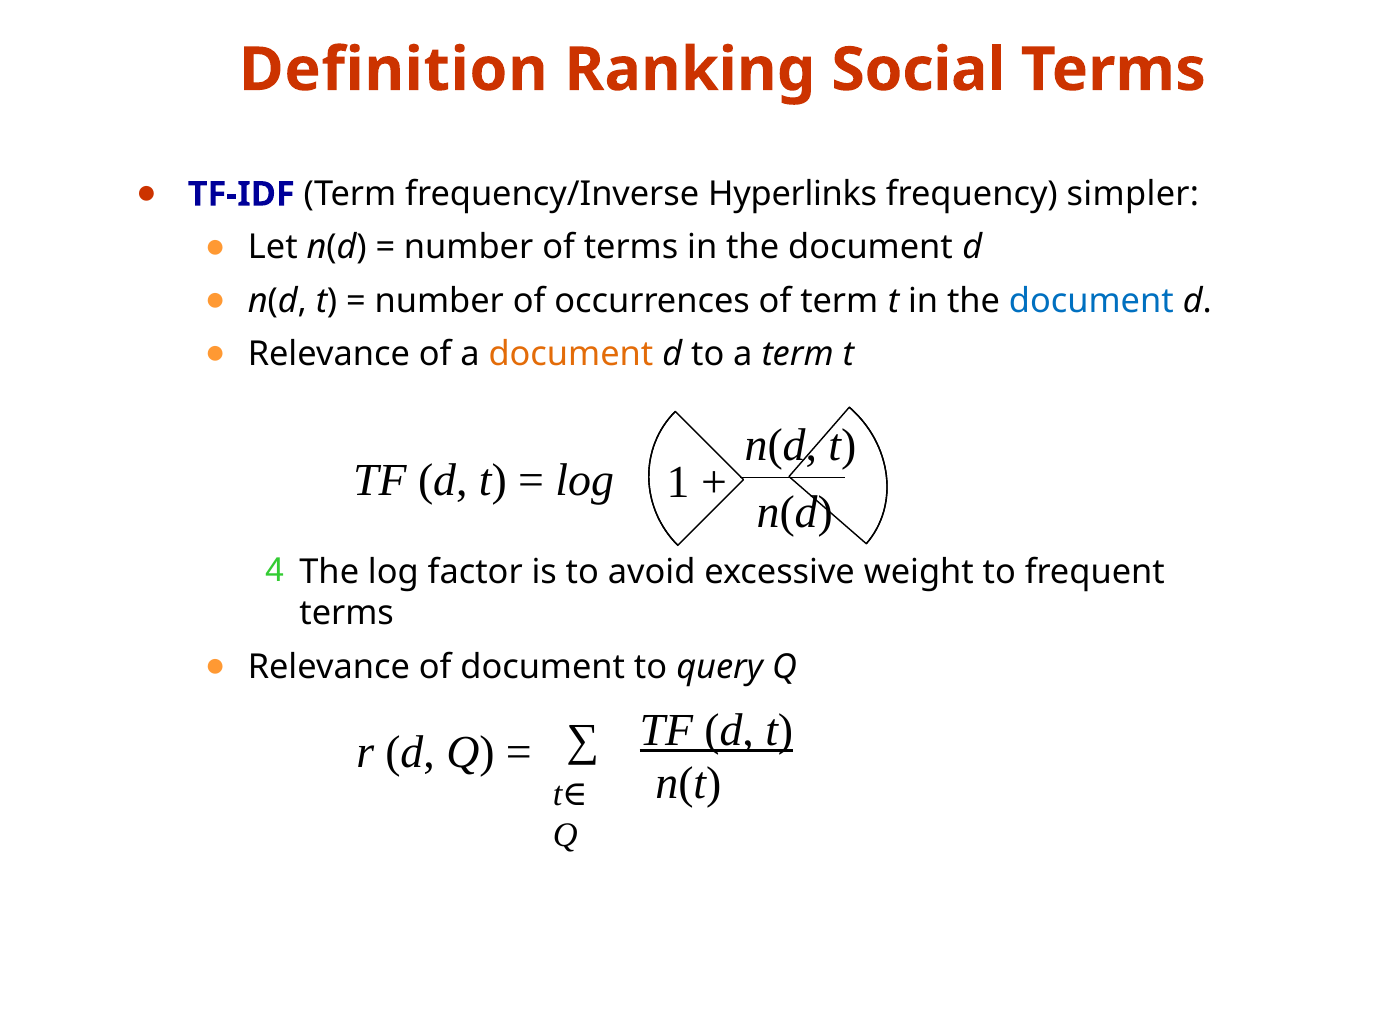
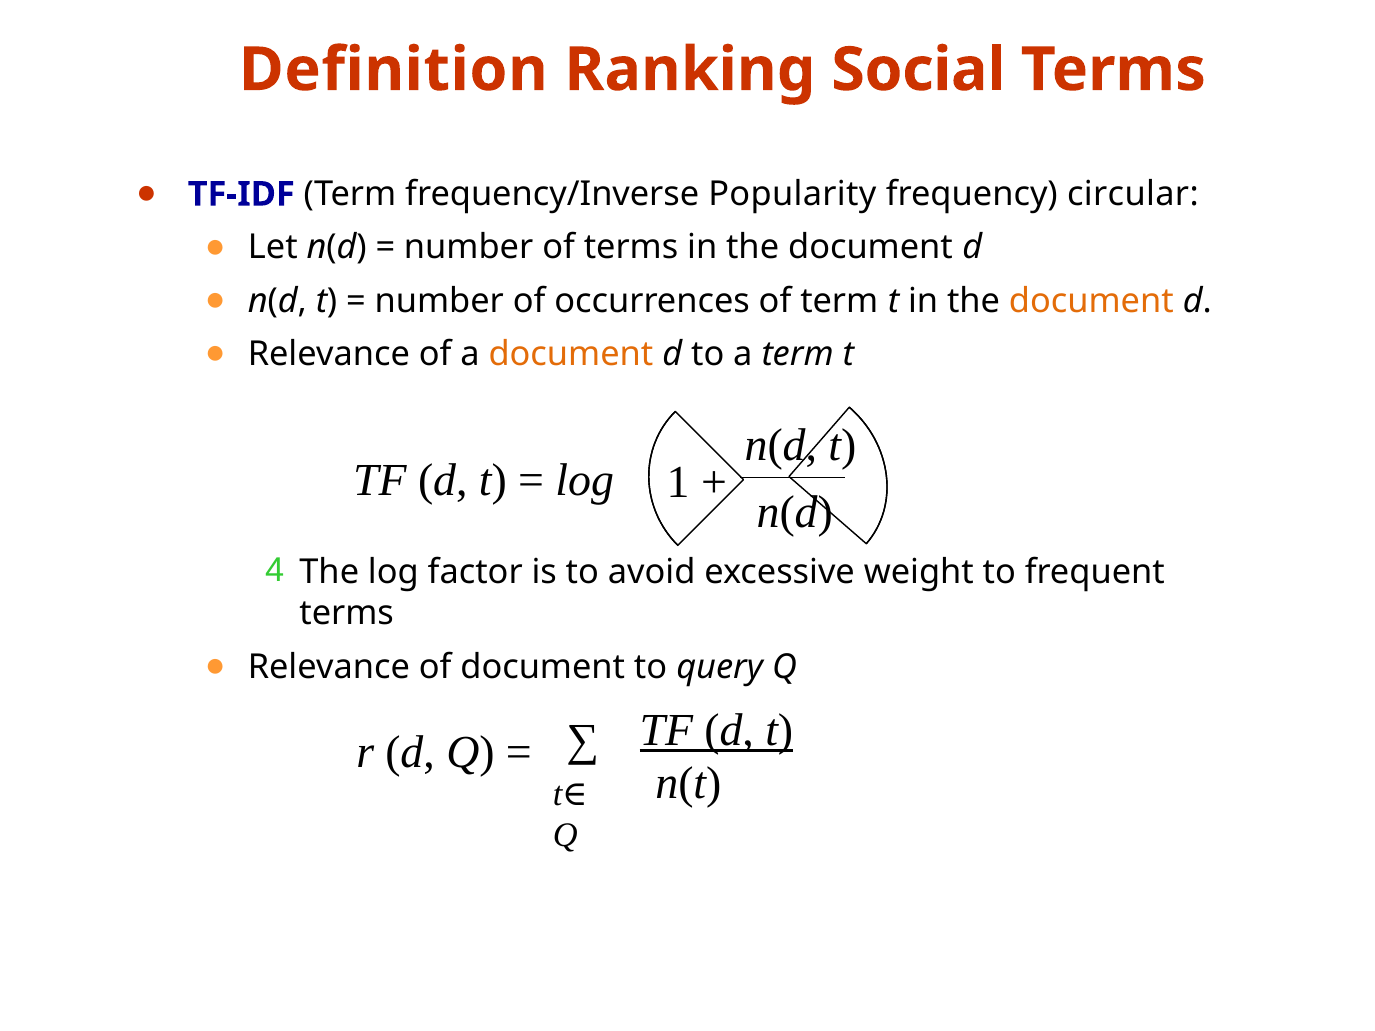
Hyperlinks: Hyperlinks -> Popularity (792, 194)
simpler: simpler -> circular (1133, 194)
document colour: blue -> orange (1091, 301)
